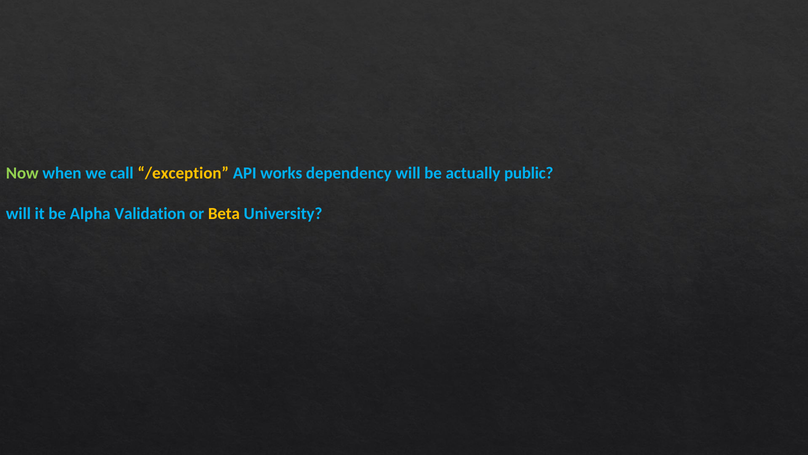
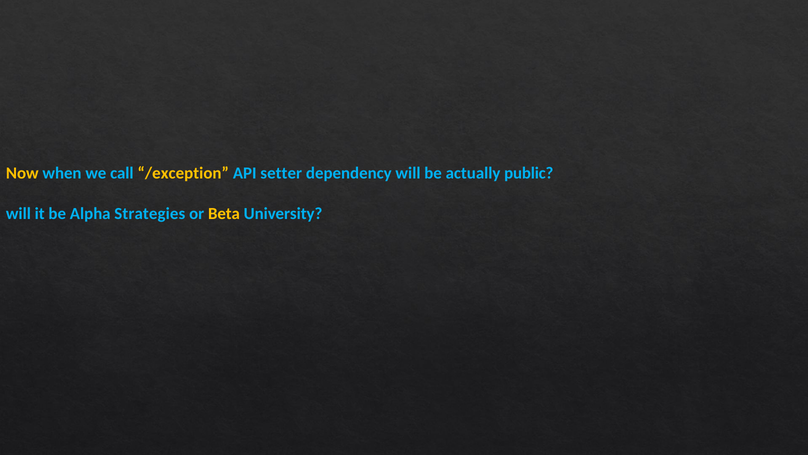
Now colour: light green -> yellow (22, 173)
works: works -> setter (281, 173)
Validation: Validation -> Strategies (150, 214)
